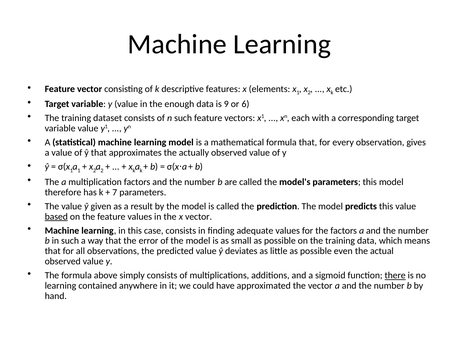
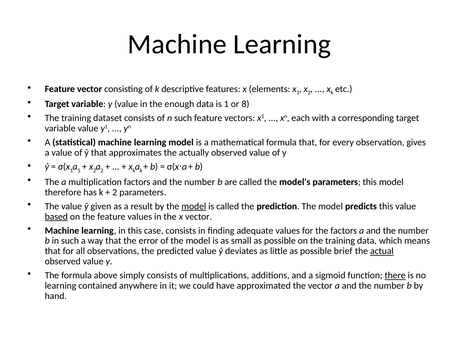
is 9: 9 -> 1 (226, 104)
6: 6 -> 8 (245, 104)
7: 7 -> 2 (115, 192)
model underline: none -> present (194, 206)
even: even -> brief (343, 251)
actual underline: none -> present (382, 251)
